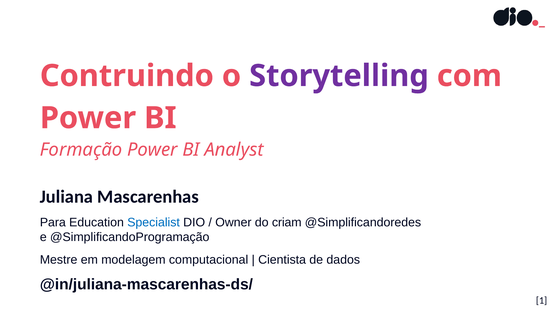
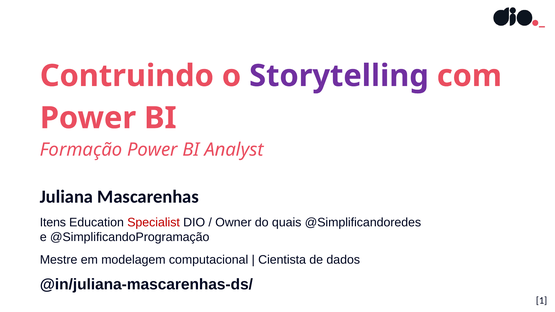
Para: Para -> Itens (53, 223)
Specialist colour: blue -> red (154, 223)
criam: criam -> quais (287, 223)
